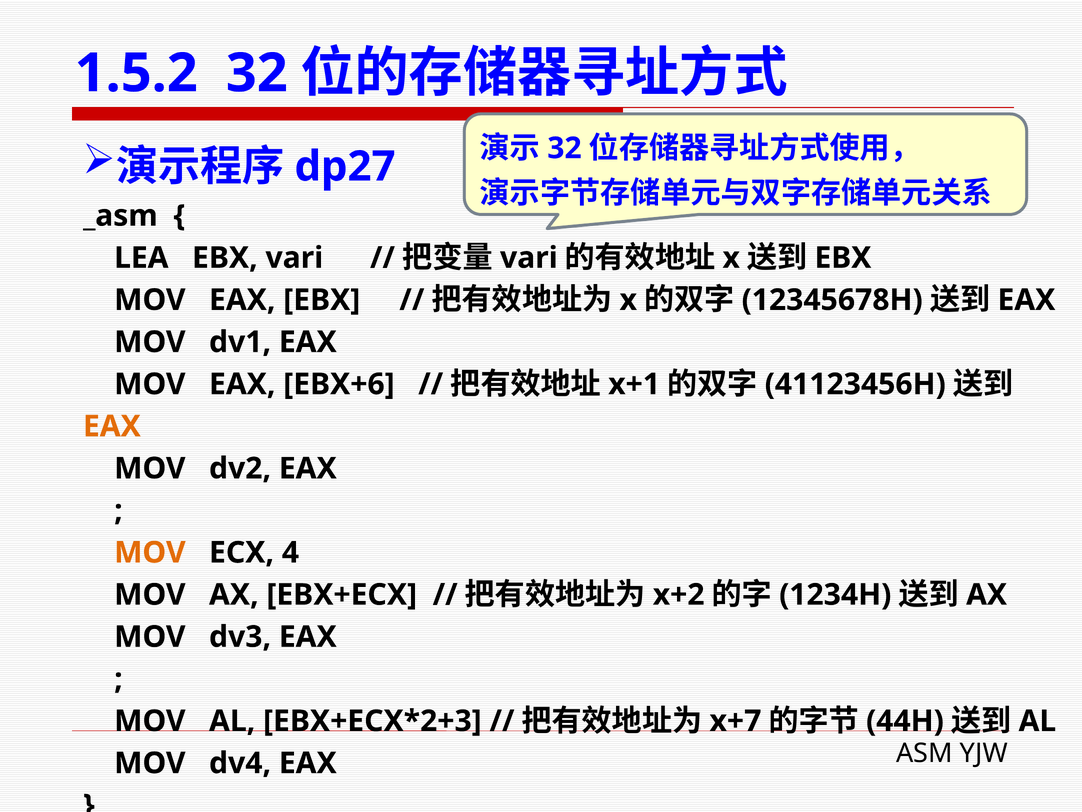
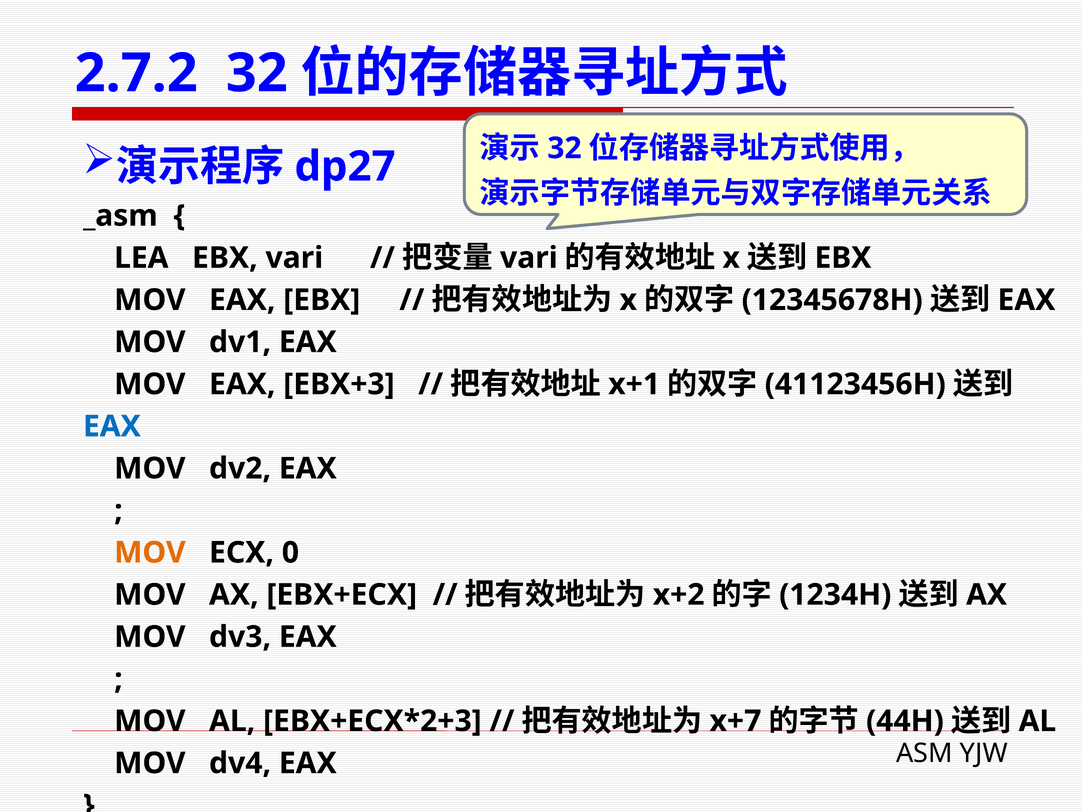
1.5.2: 1.5.2 -> 2.7.2 (136, 73)
EBX+6: EBX+6 -> EBX+3 (339, 384)
EAX colour: orange -> blue (112, 426)
4: 4 -> 0 (290, 552)
